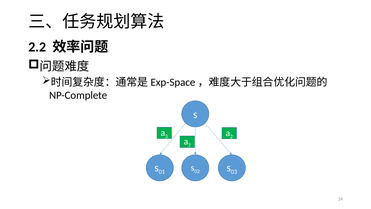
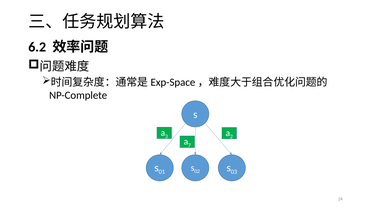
2.2: 2.2 -> 6.2 (37, 47)
